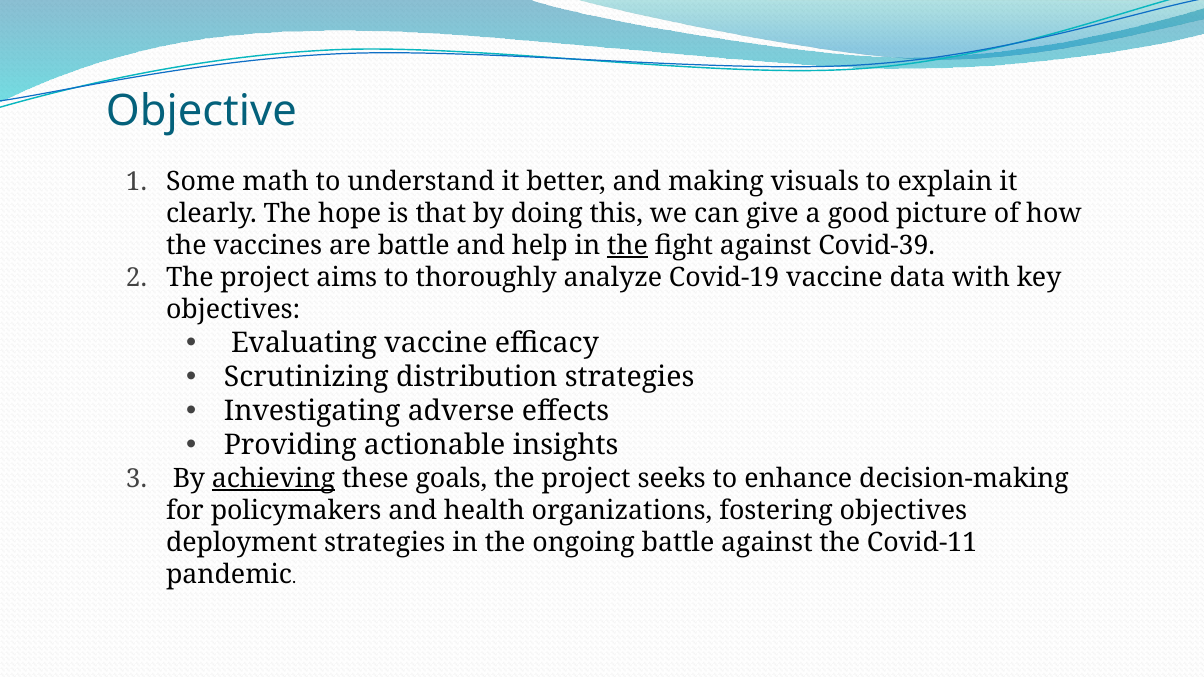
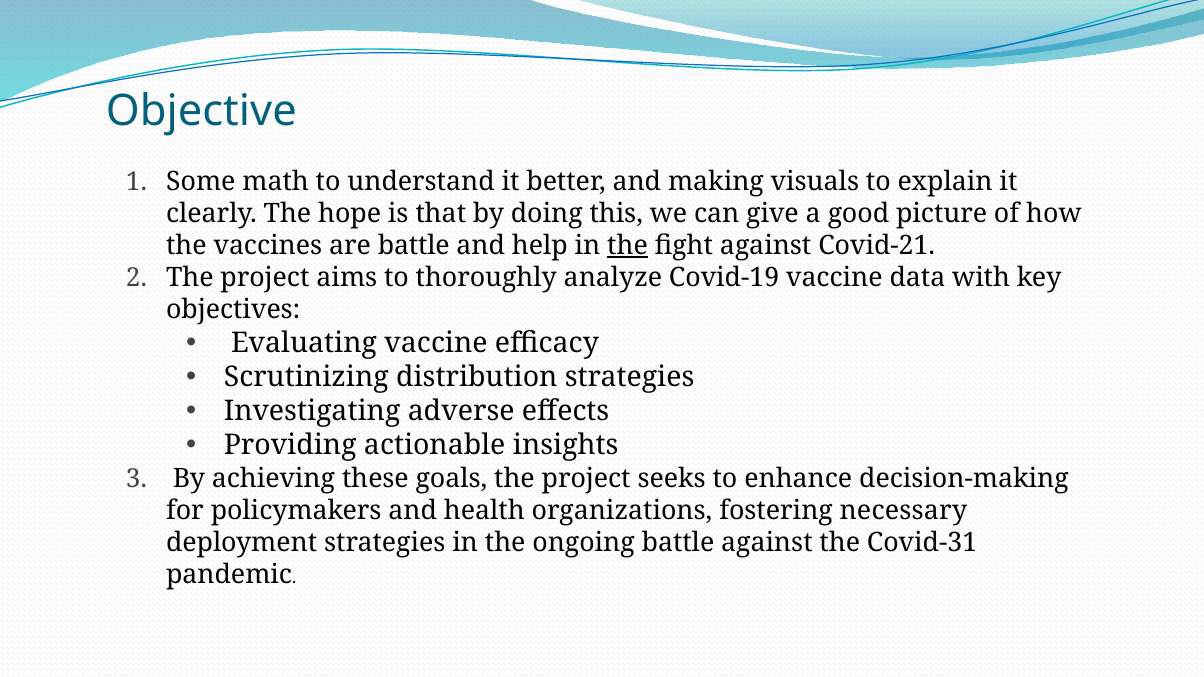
Covid-39: Covid-39 -> Covid-21 (877, 246)
achieving underline: present -> none (273, 479)
fostering objectives: objectives -> necessary (903, 511)
Covid-11: Covid-11 -> Covid-31 (922, 543)
